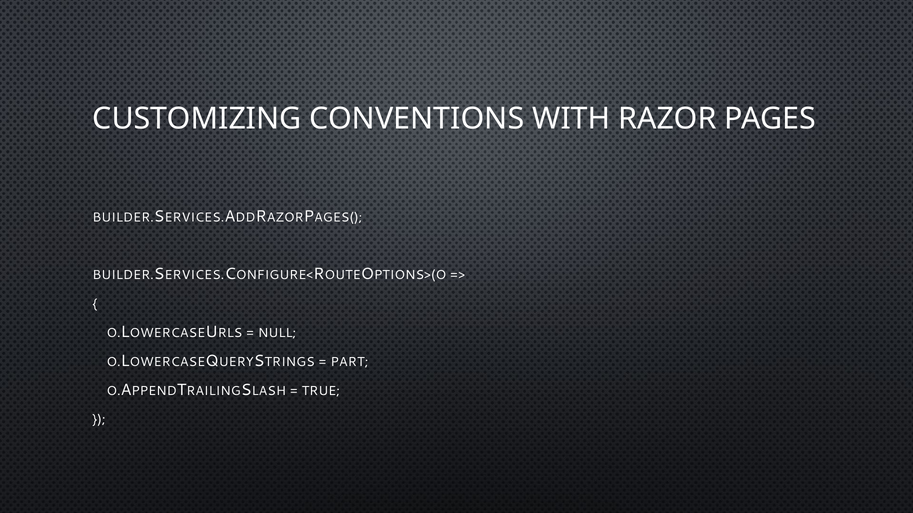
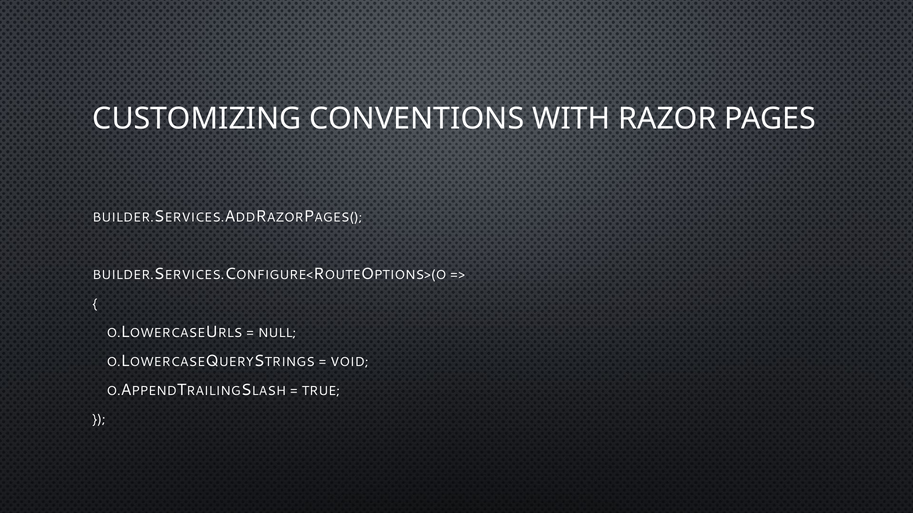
PART: PART -> VOID (349, 362)
